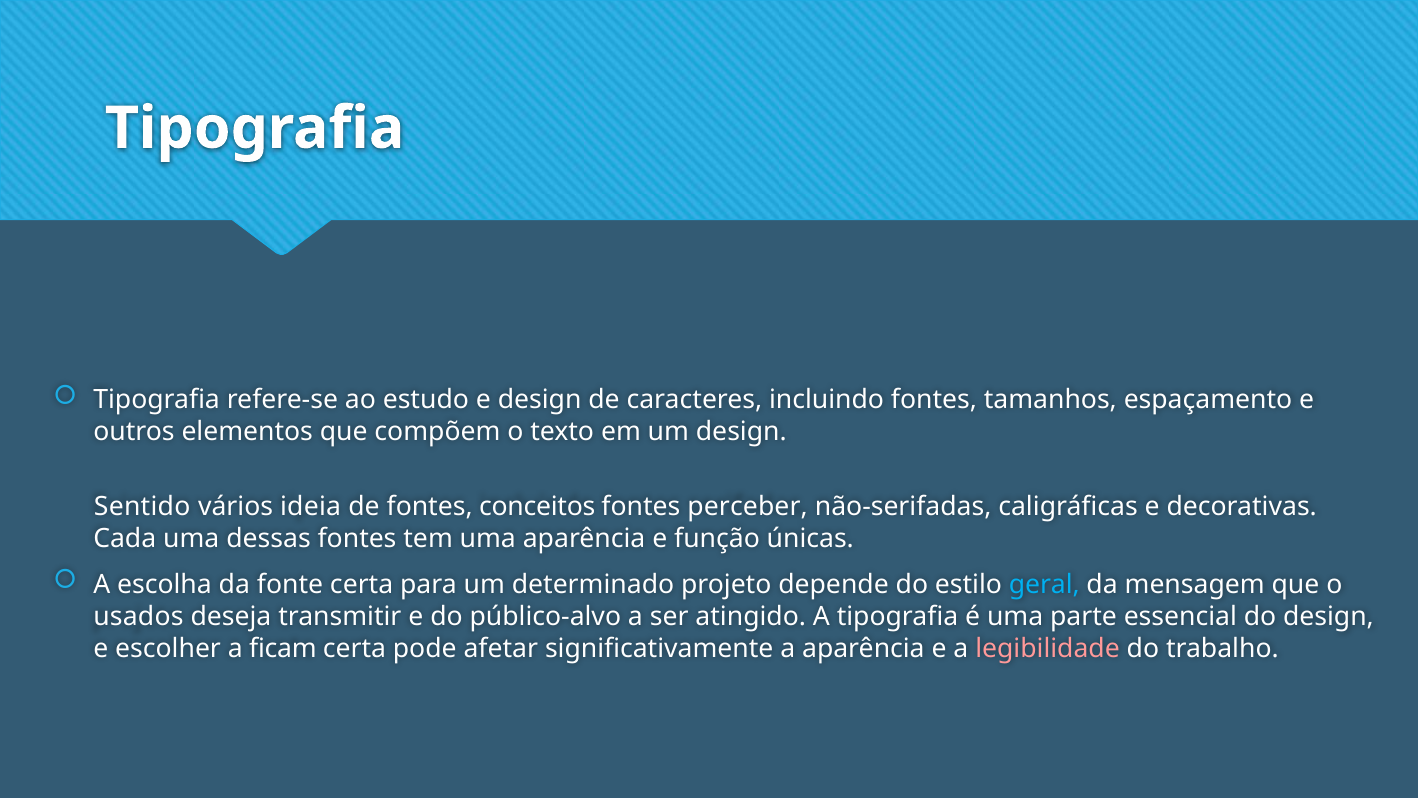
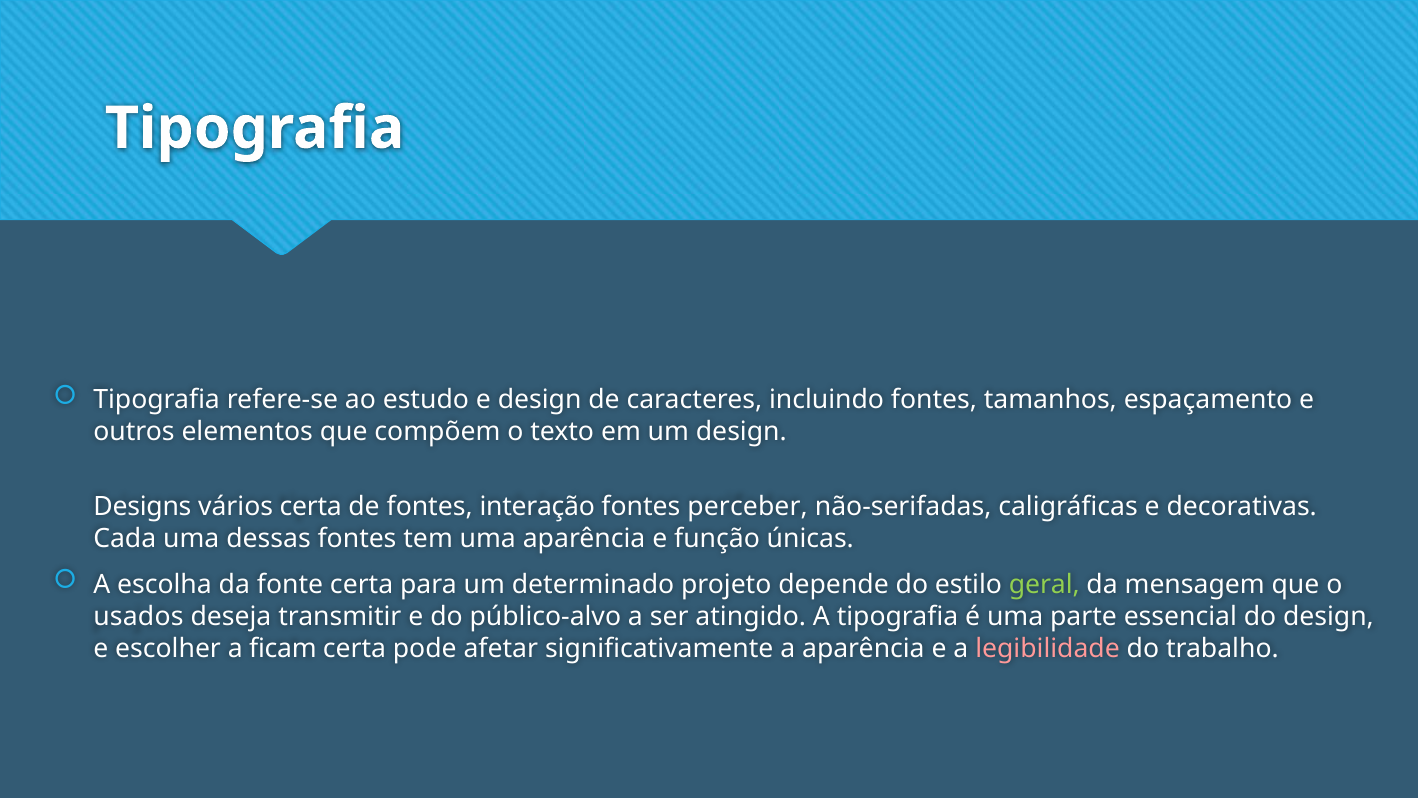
Sentido: Sentido -> Designs (142, 506)
vários ideia: ideia -> certa (311, 506)
conceitos: conceitos -> interação (537, 506)
geral colour: light blue -> light green (1044, 584)
